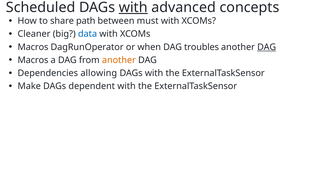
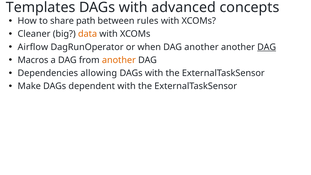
Scheduled: Scheduled -> Templates (41, 7)
with underline: present -> none (133, 7)
must: must -> rules (148, 21)
data colour: blue -> orange (88, 34)
Macros: Macros -> Airflow (33, 47)
DAG troubles: troubles -> another (201, 47)
